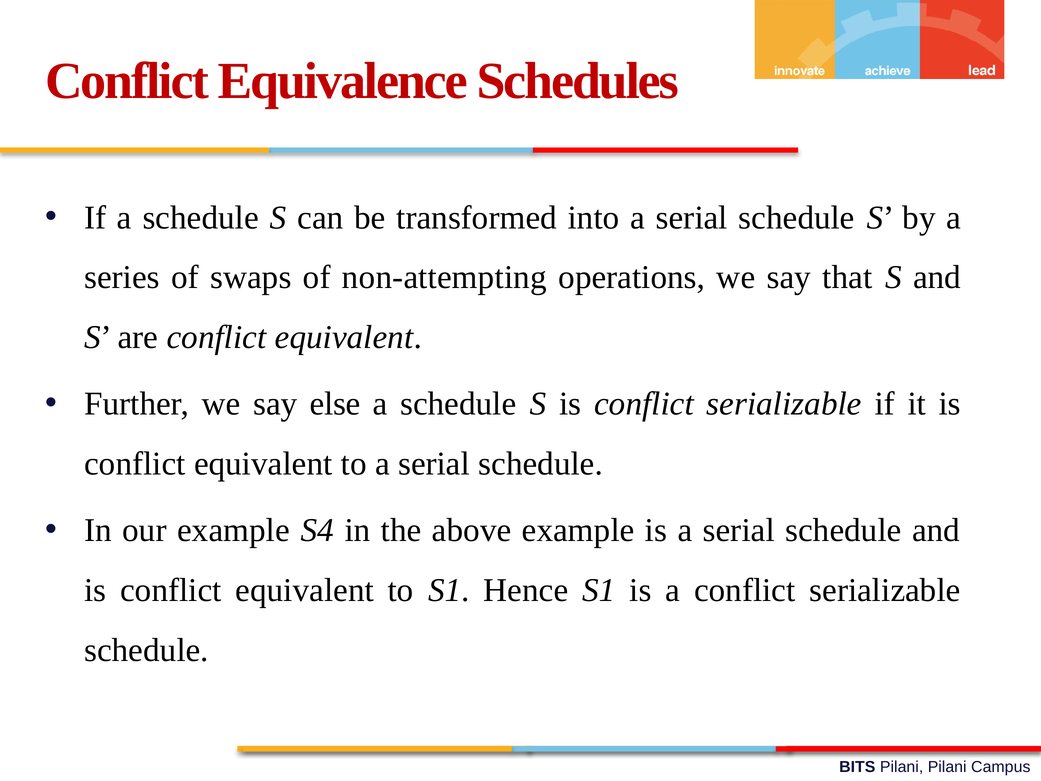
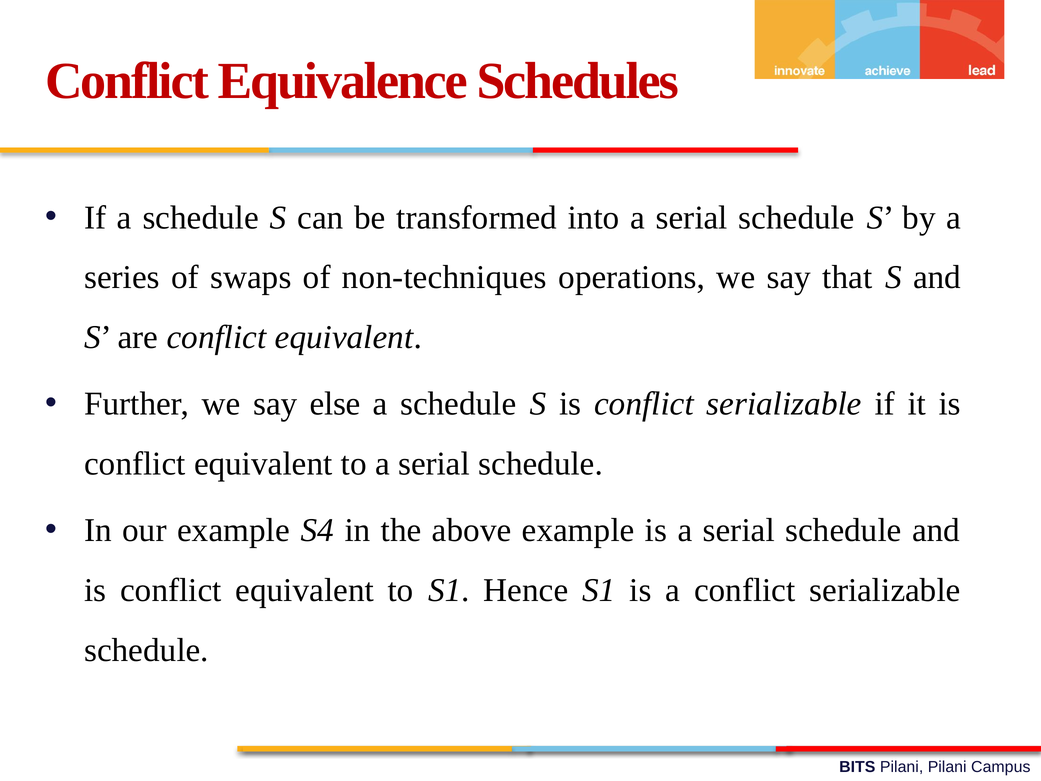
non-attempting: non-attempting -> non-techniques (444, 277)
